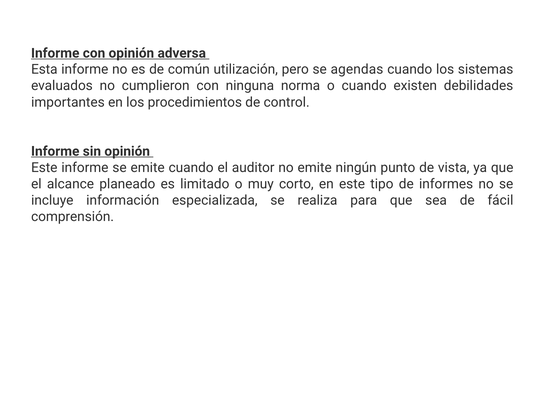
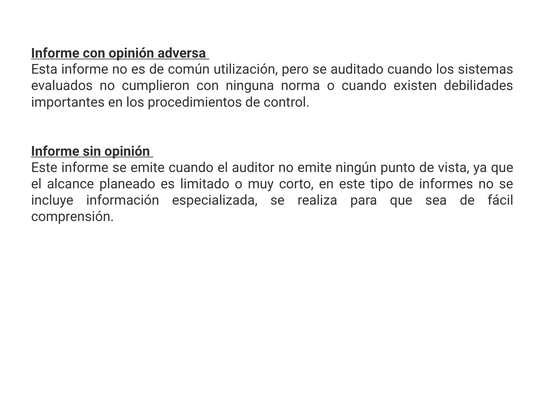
agendas: agendas -> auditado (357, 69)
